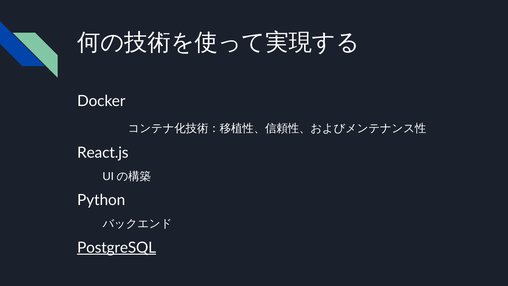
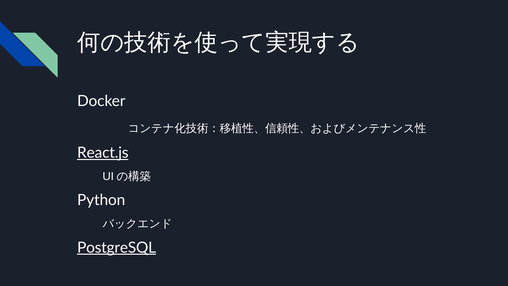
React.js underline: none -> present (103, 153)
